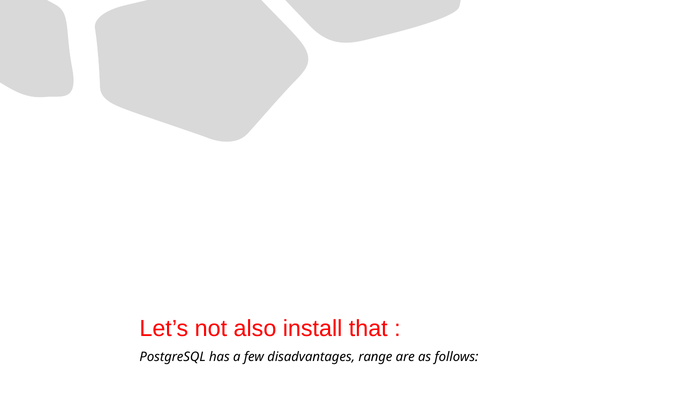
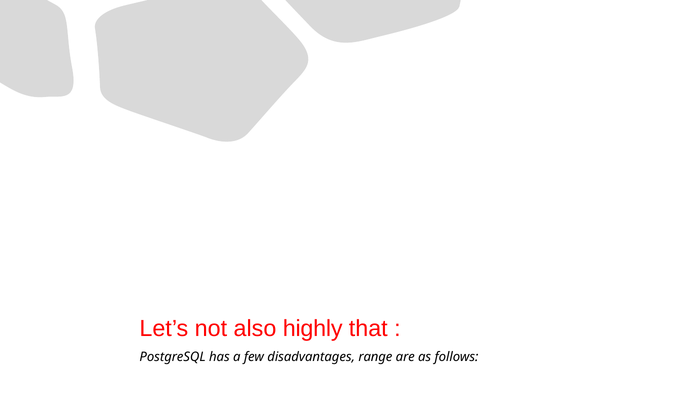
install: install -> highly (313, 329)
